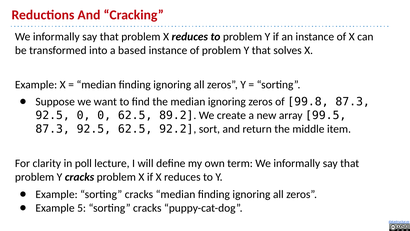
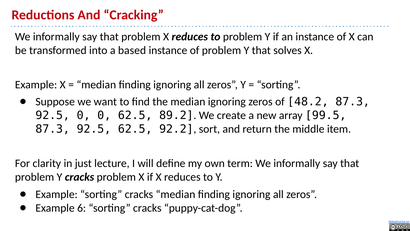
99.8: 99.8 -> 48.2 (308, 102)
poll: poll -> just (83, 163)
5: 5 -> 6 (82, 208)
